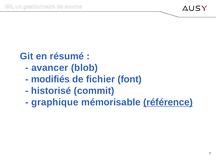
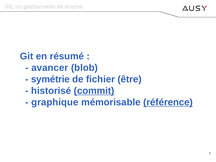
modifiés: modifiés -> symétrie (50, 79)
font: font -> être (130, 79)
commit underline: none -> present (94, 91)
